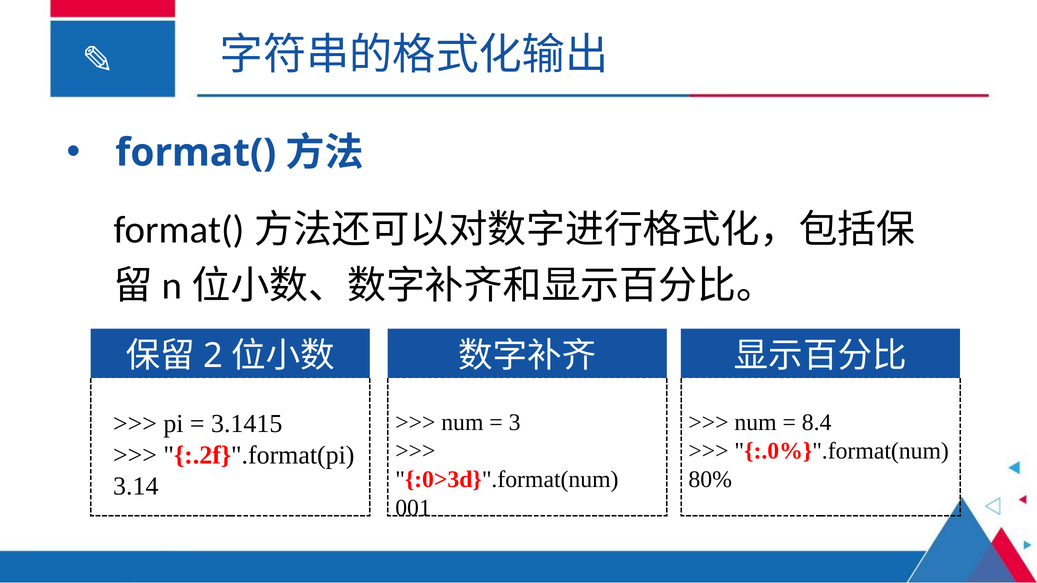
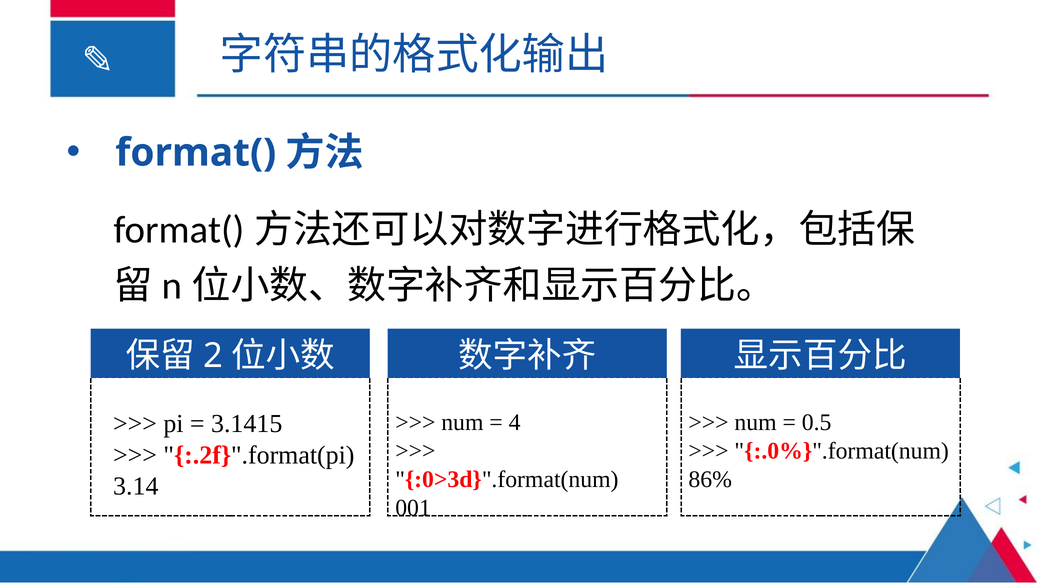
3: 3 -> 4 (515, 423)
8.4: 8.4 -> 0.5 (817, 423)
80%: 80% -> 86% (710, 480)
